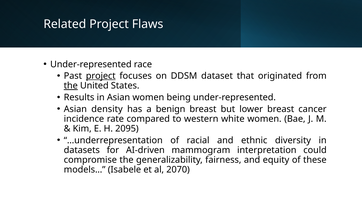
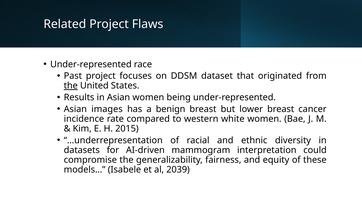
project underline: present -> none (101, 76)
density: density -> images (107, 109)
2095: 2095 -> 2015 (127, 128)
2070: 2070 -> 2039 (178, 169)
